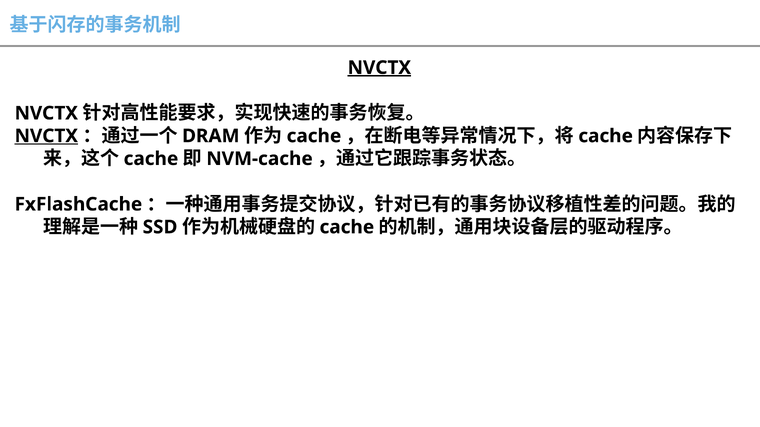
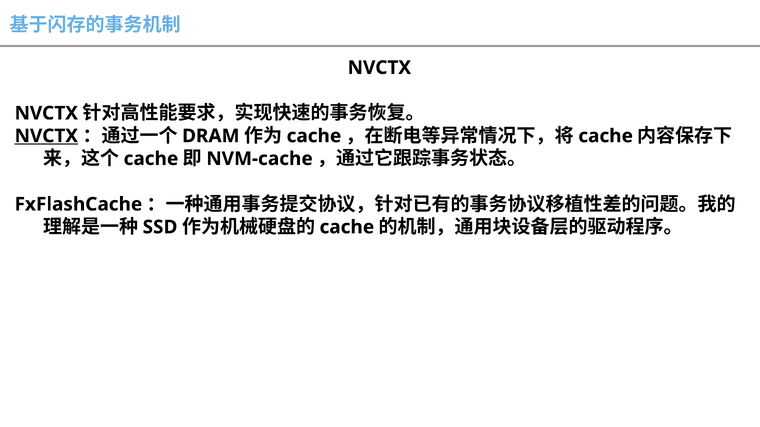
NVCTX underline: present -> none (379, 68)
